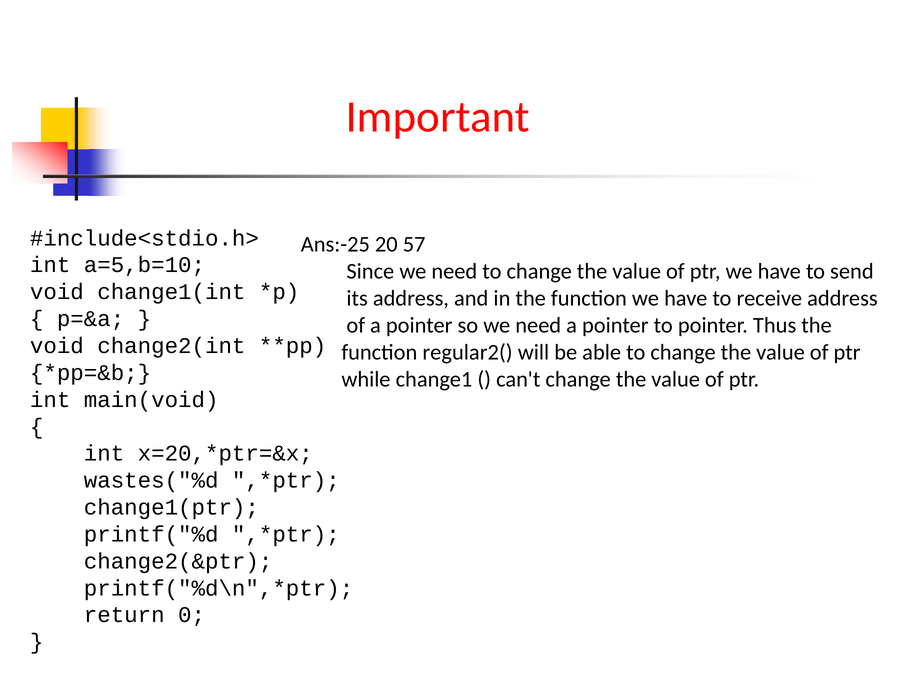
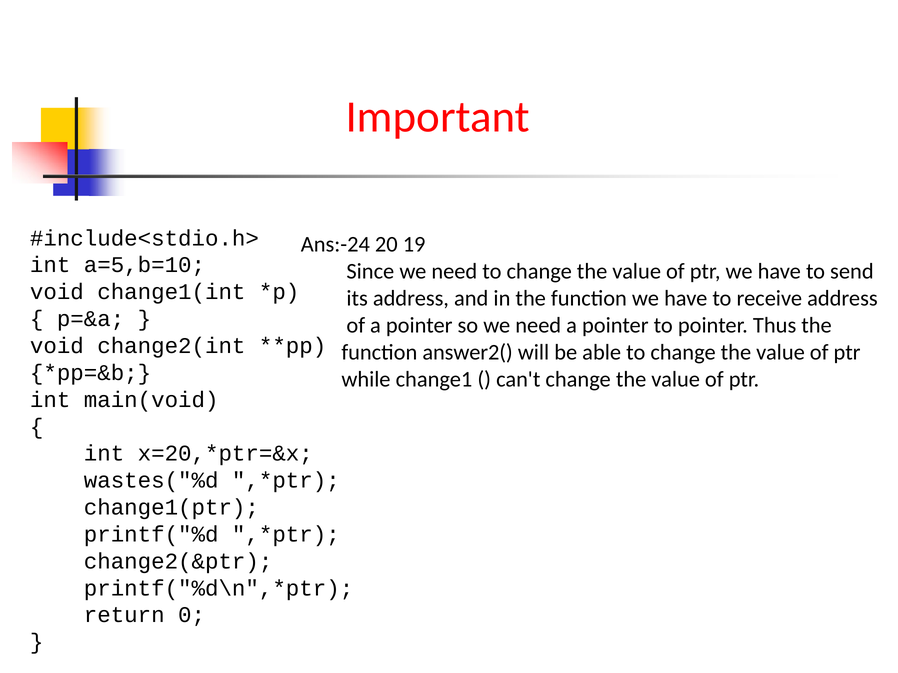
Ans:-25: Ans:-25 -> Ans:-24 (335, 245)
57: 57 -> 19 (414, 245)
regular2(: regular2( -> answer2( (468, 352)
